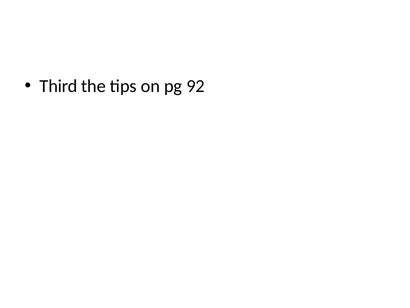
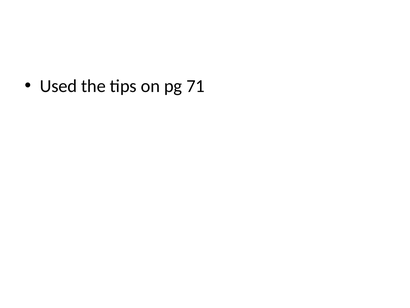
Third: Third -> Used (59, 86)
92: 92 -> 71 (196, 86)
